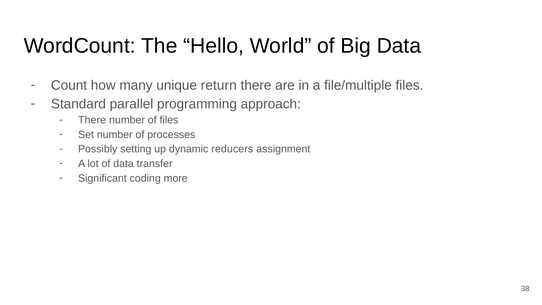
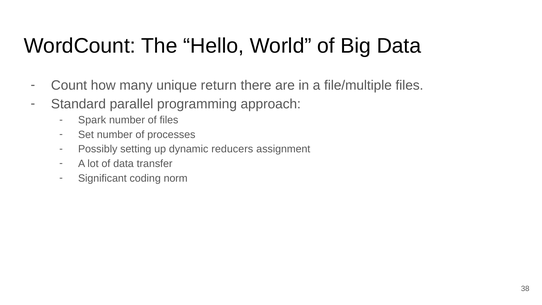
There: There -> Spark (92, 120)
more: more -> norm (176, 178)
